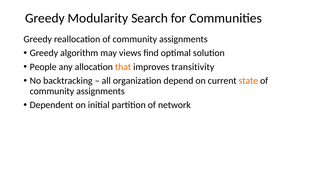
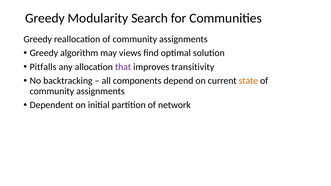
People: People -> Pitfalls (43, 67)
that colour: orange -> purple (123, 67)
organization: organization -> components (137, 81)
